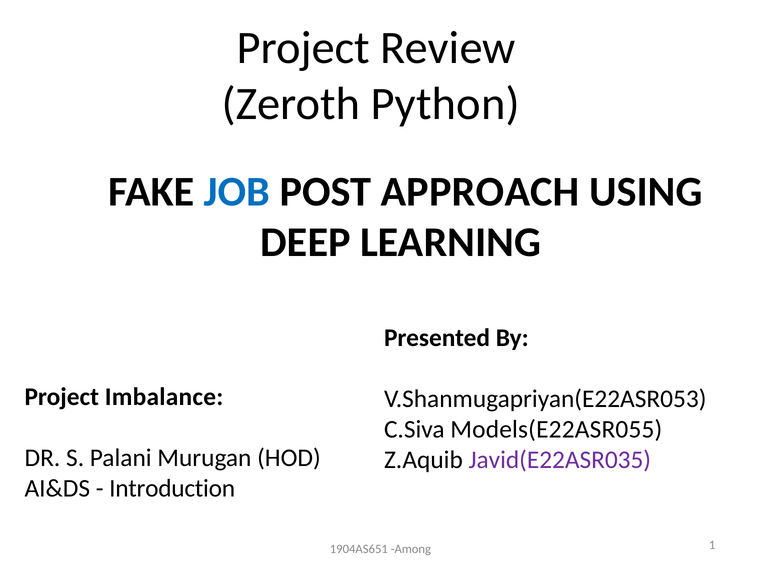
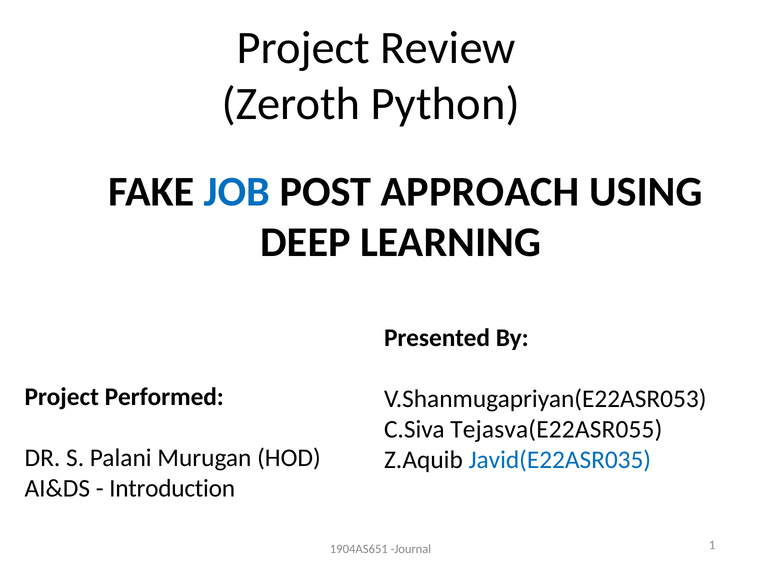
Imbalance: Imbalance -> Performed (164, 397)
Models(E22ASR055: Models(E22ASR055 -> Tejasva(E22ASR055 (556, 429)
Javid(E22ASR035 colour: purple -> blue (560, 459)
Among: Among -> Journal (411, 549)
